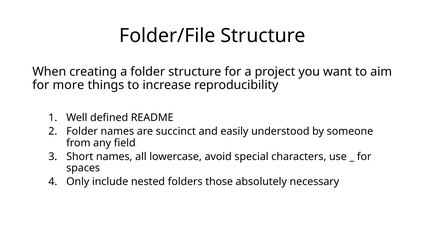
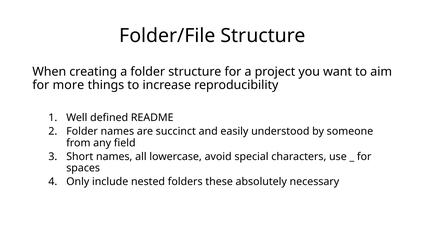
those: those -> these (219, 182)
